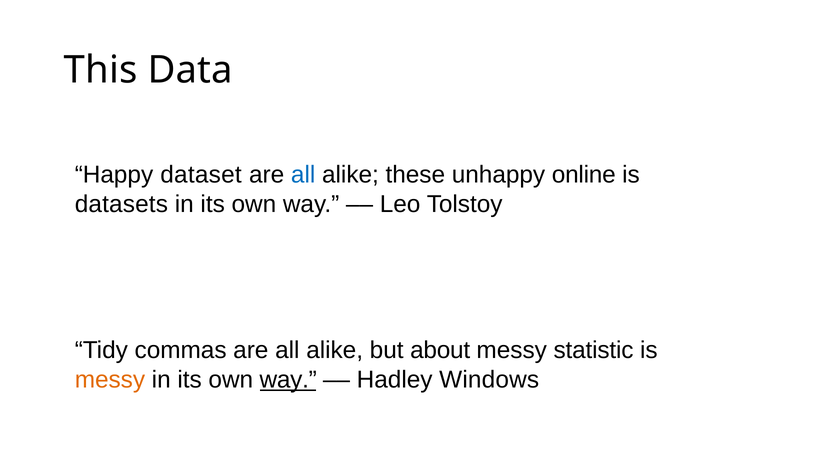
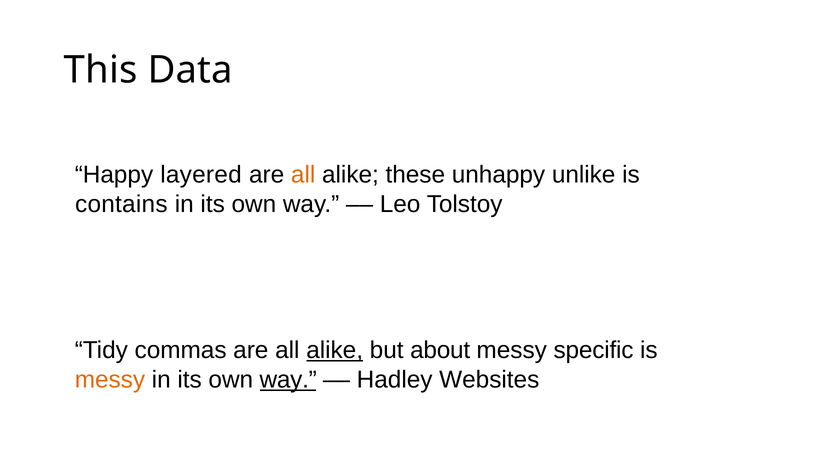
dataset: dataset -> layered (201, 175)
all colour: blue -> orange (303, 175)
online: online -> unlike (584, 175)
datasets: datasets -> contains (121, 204)
alike underline: none -> present (335, 350)
statistic: statistic -> specific (594, 350)
Windows: Windows -> Websites (489, 380)
